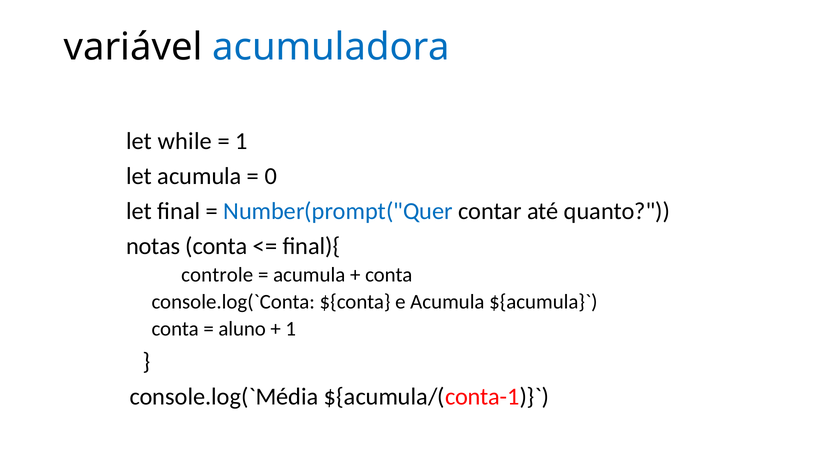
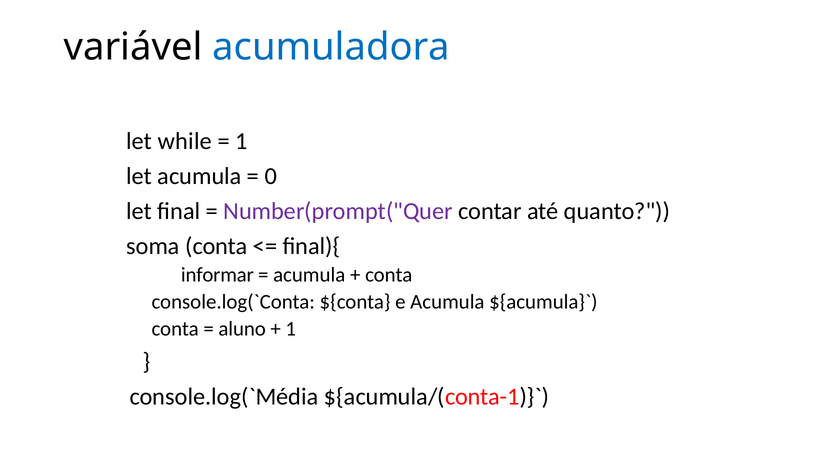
Number(prompt("Quer colour: blue -> purple (338, 211)
notas: notas -> soma (153, 246)
controle: controle -> informar (217, 275)
